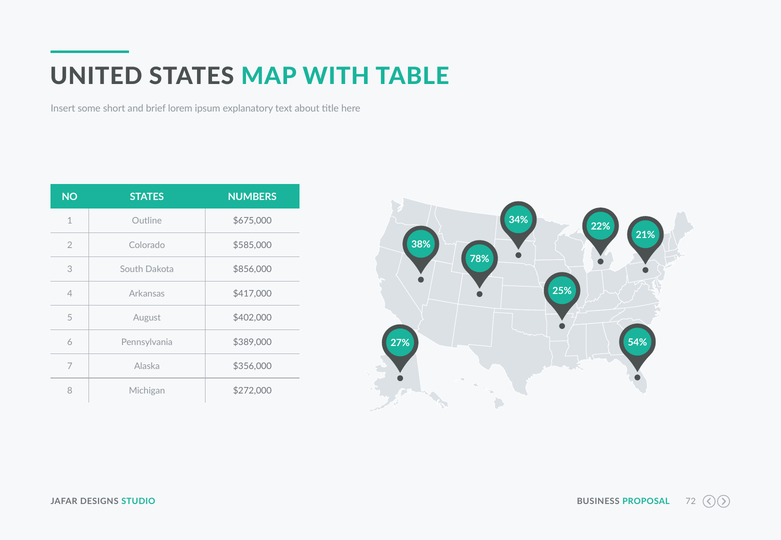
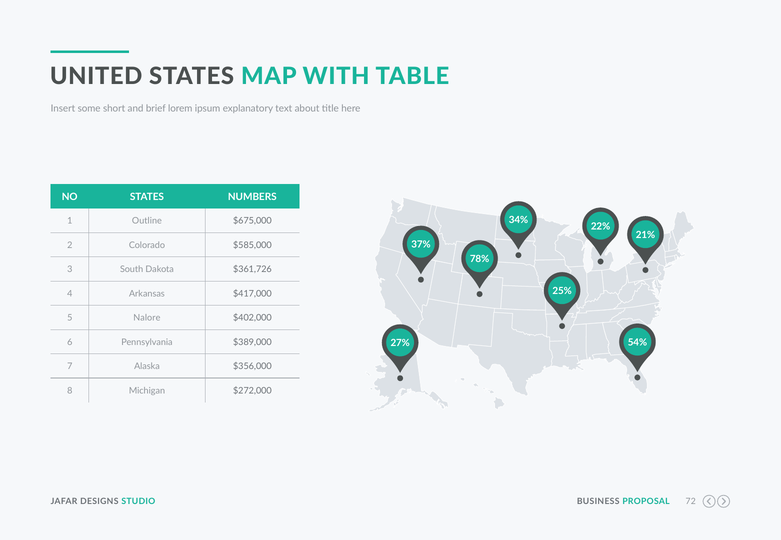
38%: 38% -> 37% (421, 245)
$856,000: $856,000 -> $361,726 (252, 270)
August: August -> Nalore (147, 318)
